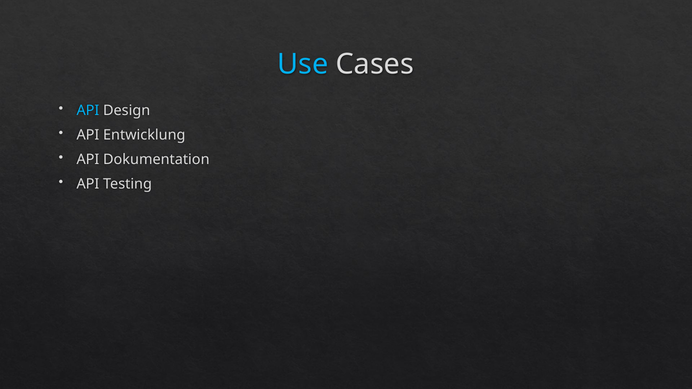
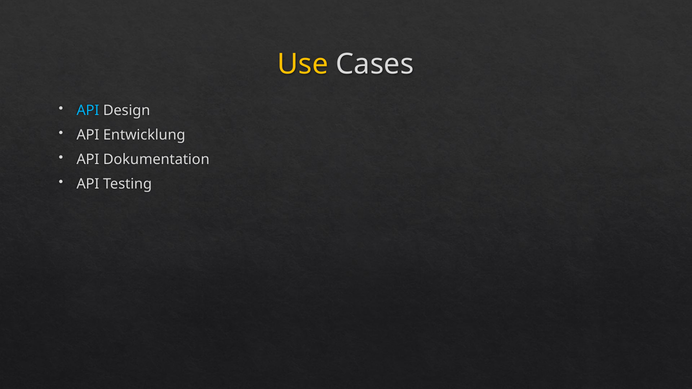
Use colour: light blue -> yellow (303, 64)
